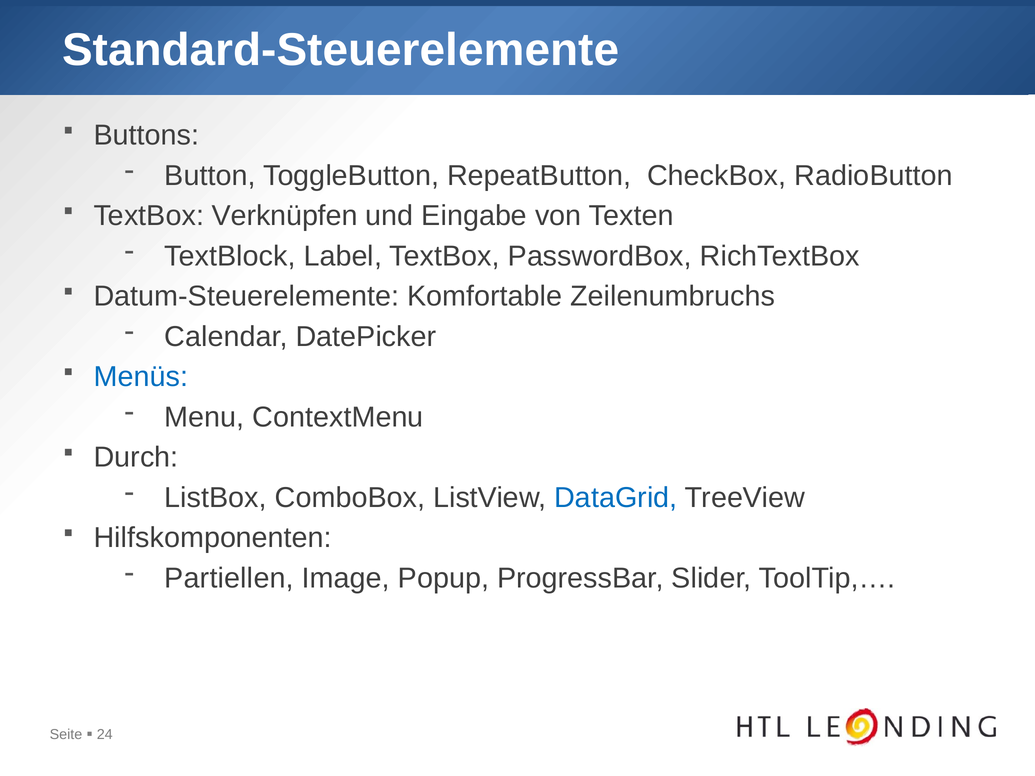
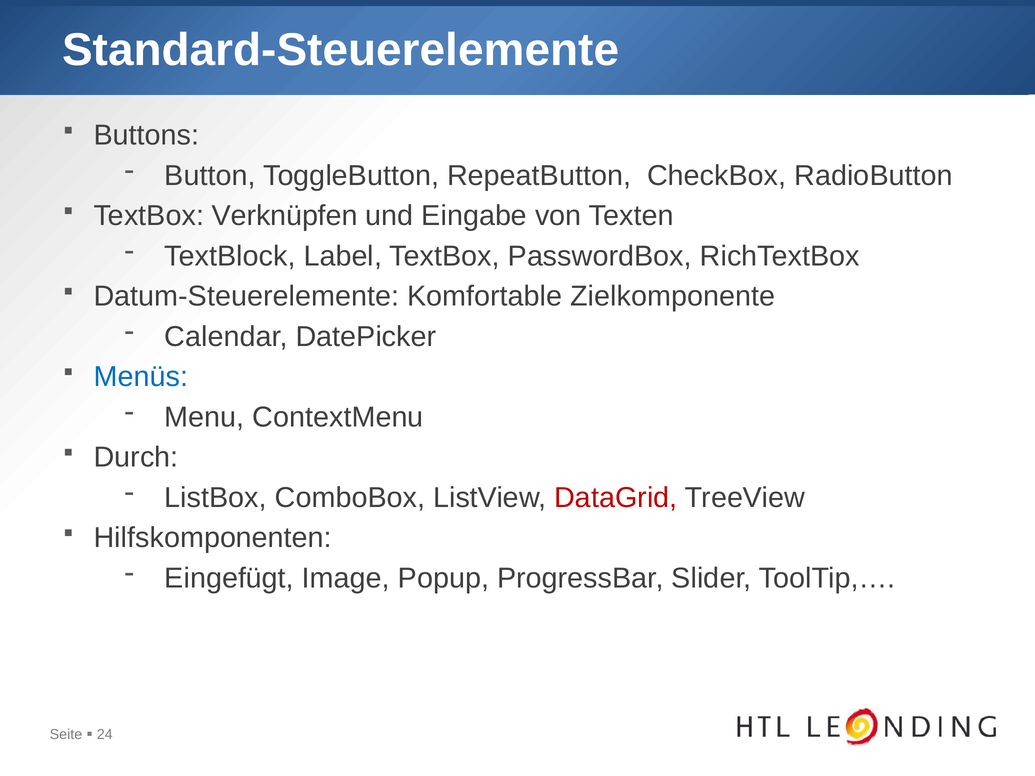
Zeilenumbruchs: Zeilenumbruchs -> Zielkomponente (673, 296)
DataGrid colour: blue -> red (616, 498)
Partiellen: Partiellen -> Eingefügt (229, 578)
